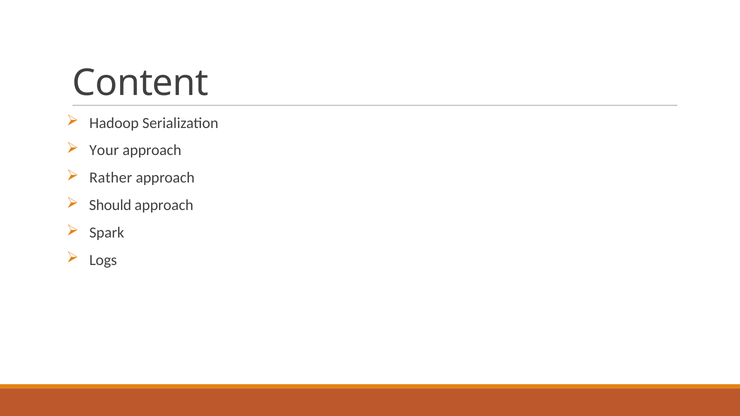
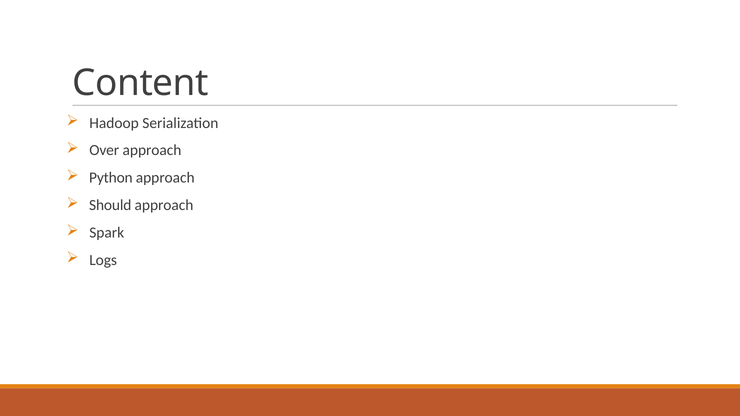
Your: Your -> Over (104, 150)
Rather: Rather -> Python (111, 178)
